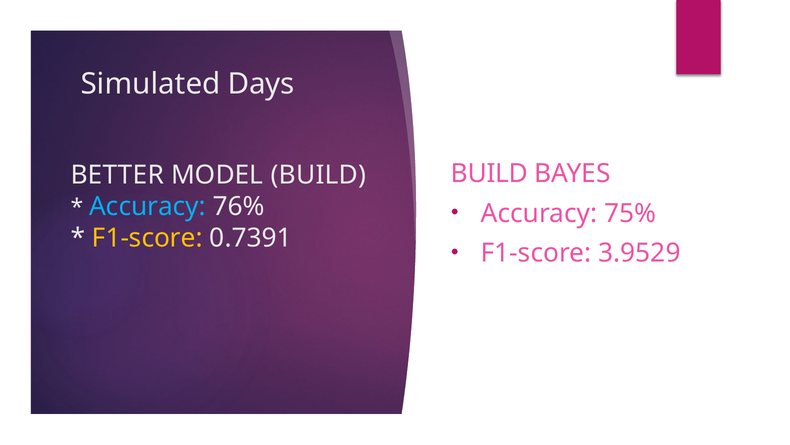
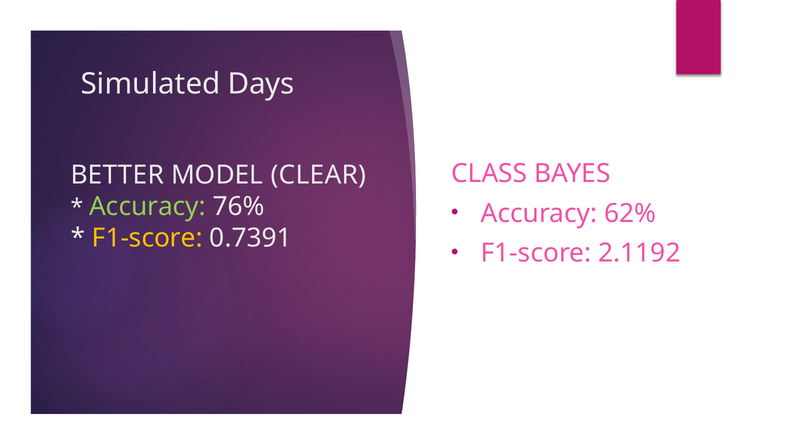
BUILD: BUILD -> CLASS (489, 173)
MODEL BUILD: BUILD -> CLEAR (318, 175)
Accuracy colour: light blue -> light green (148, 206)
75%: 75% -> 62% (630, 213)
3.9529: 3.9529 -> 2.1192 (639, 253)
